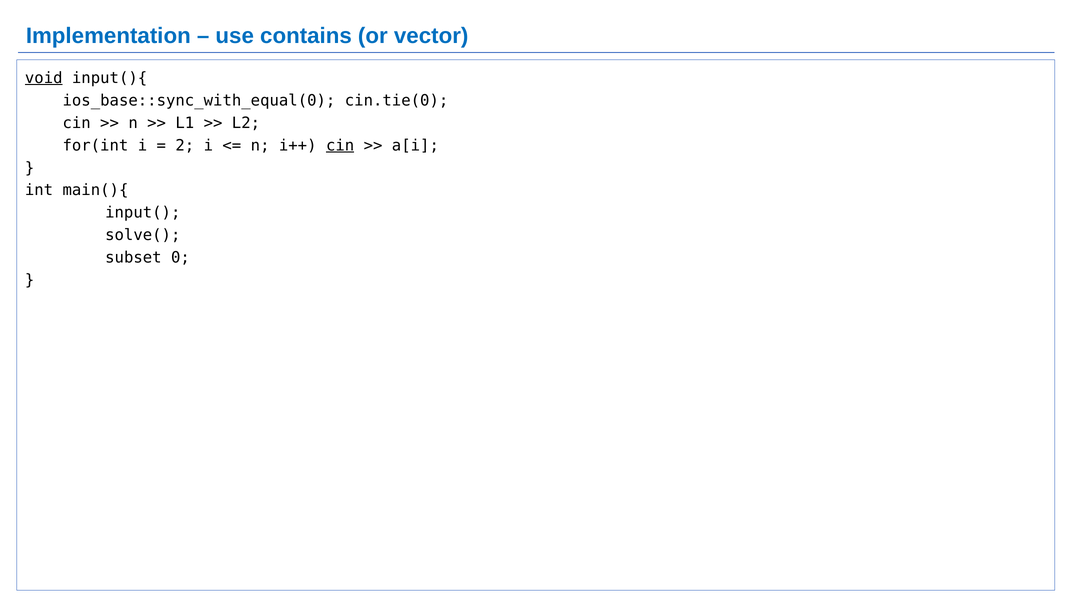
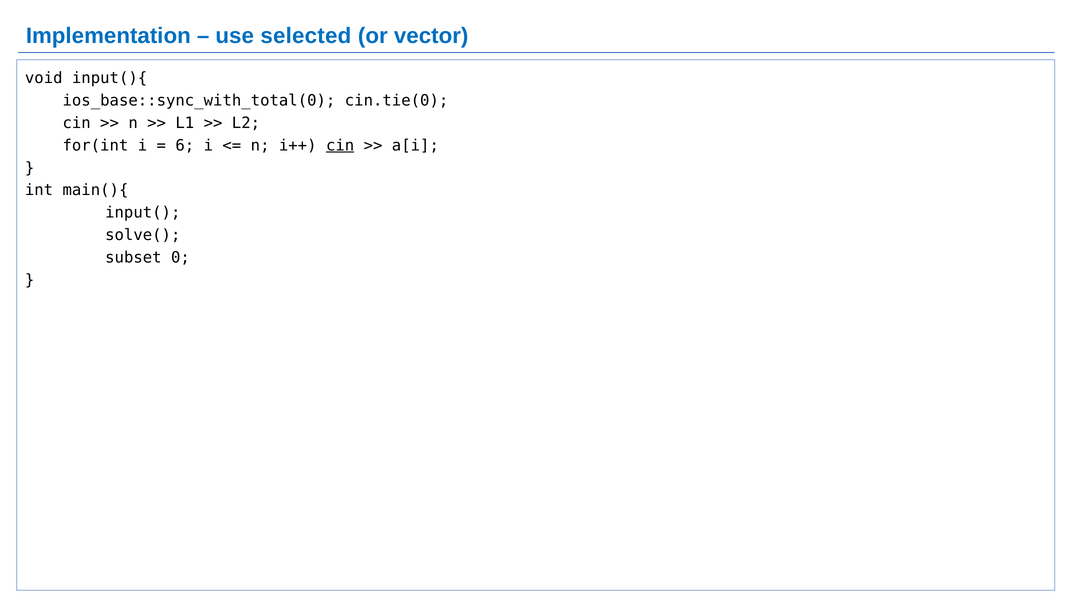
contains: contains -> selected (306, 36)
void underline: present -> none (44, 78)
ios_base::sync_with_equal(0: ios_base::sync_with_equal(0 -> ios_base::sync_with_total(0 (199, 100)
2: 2 -> 6 (185, 145)
